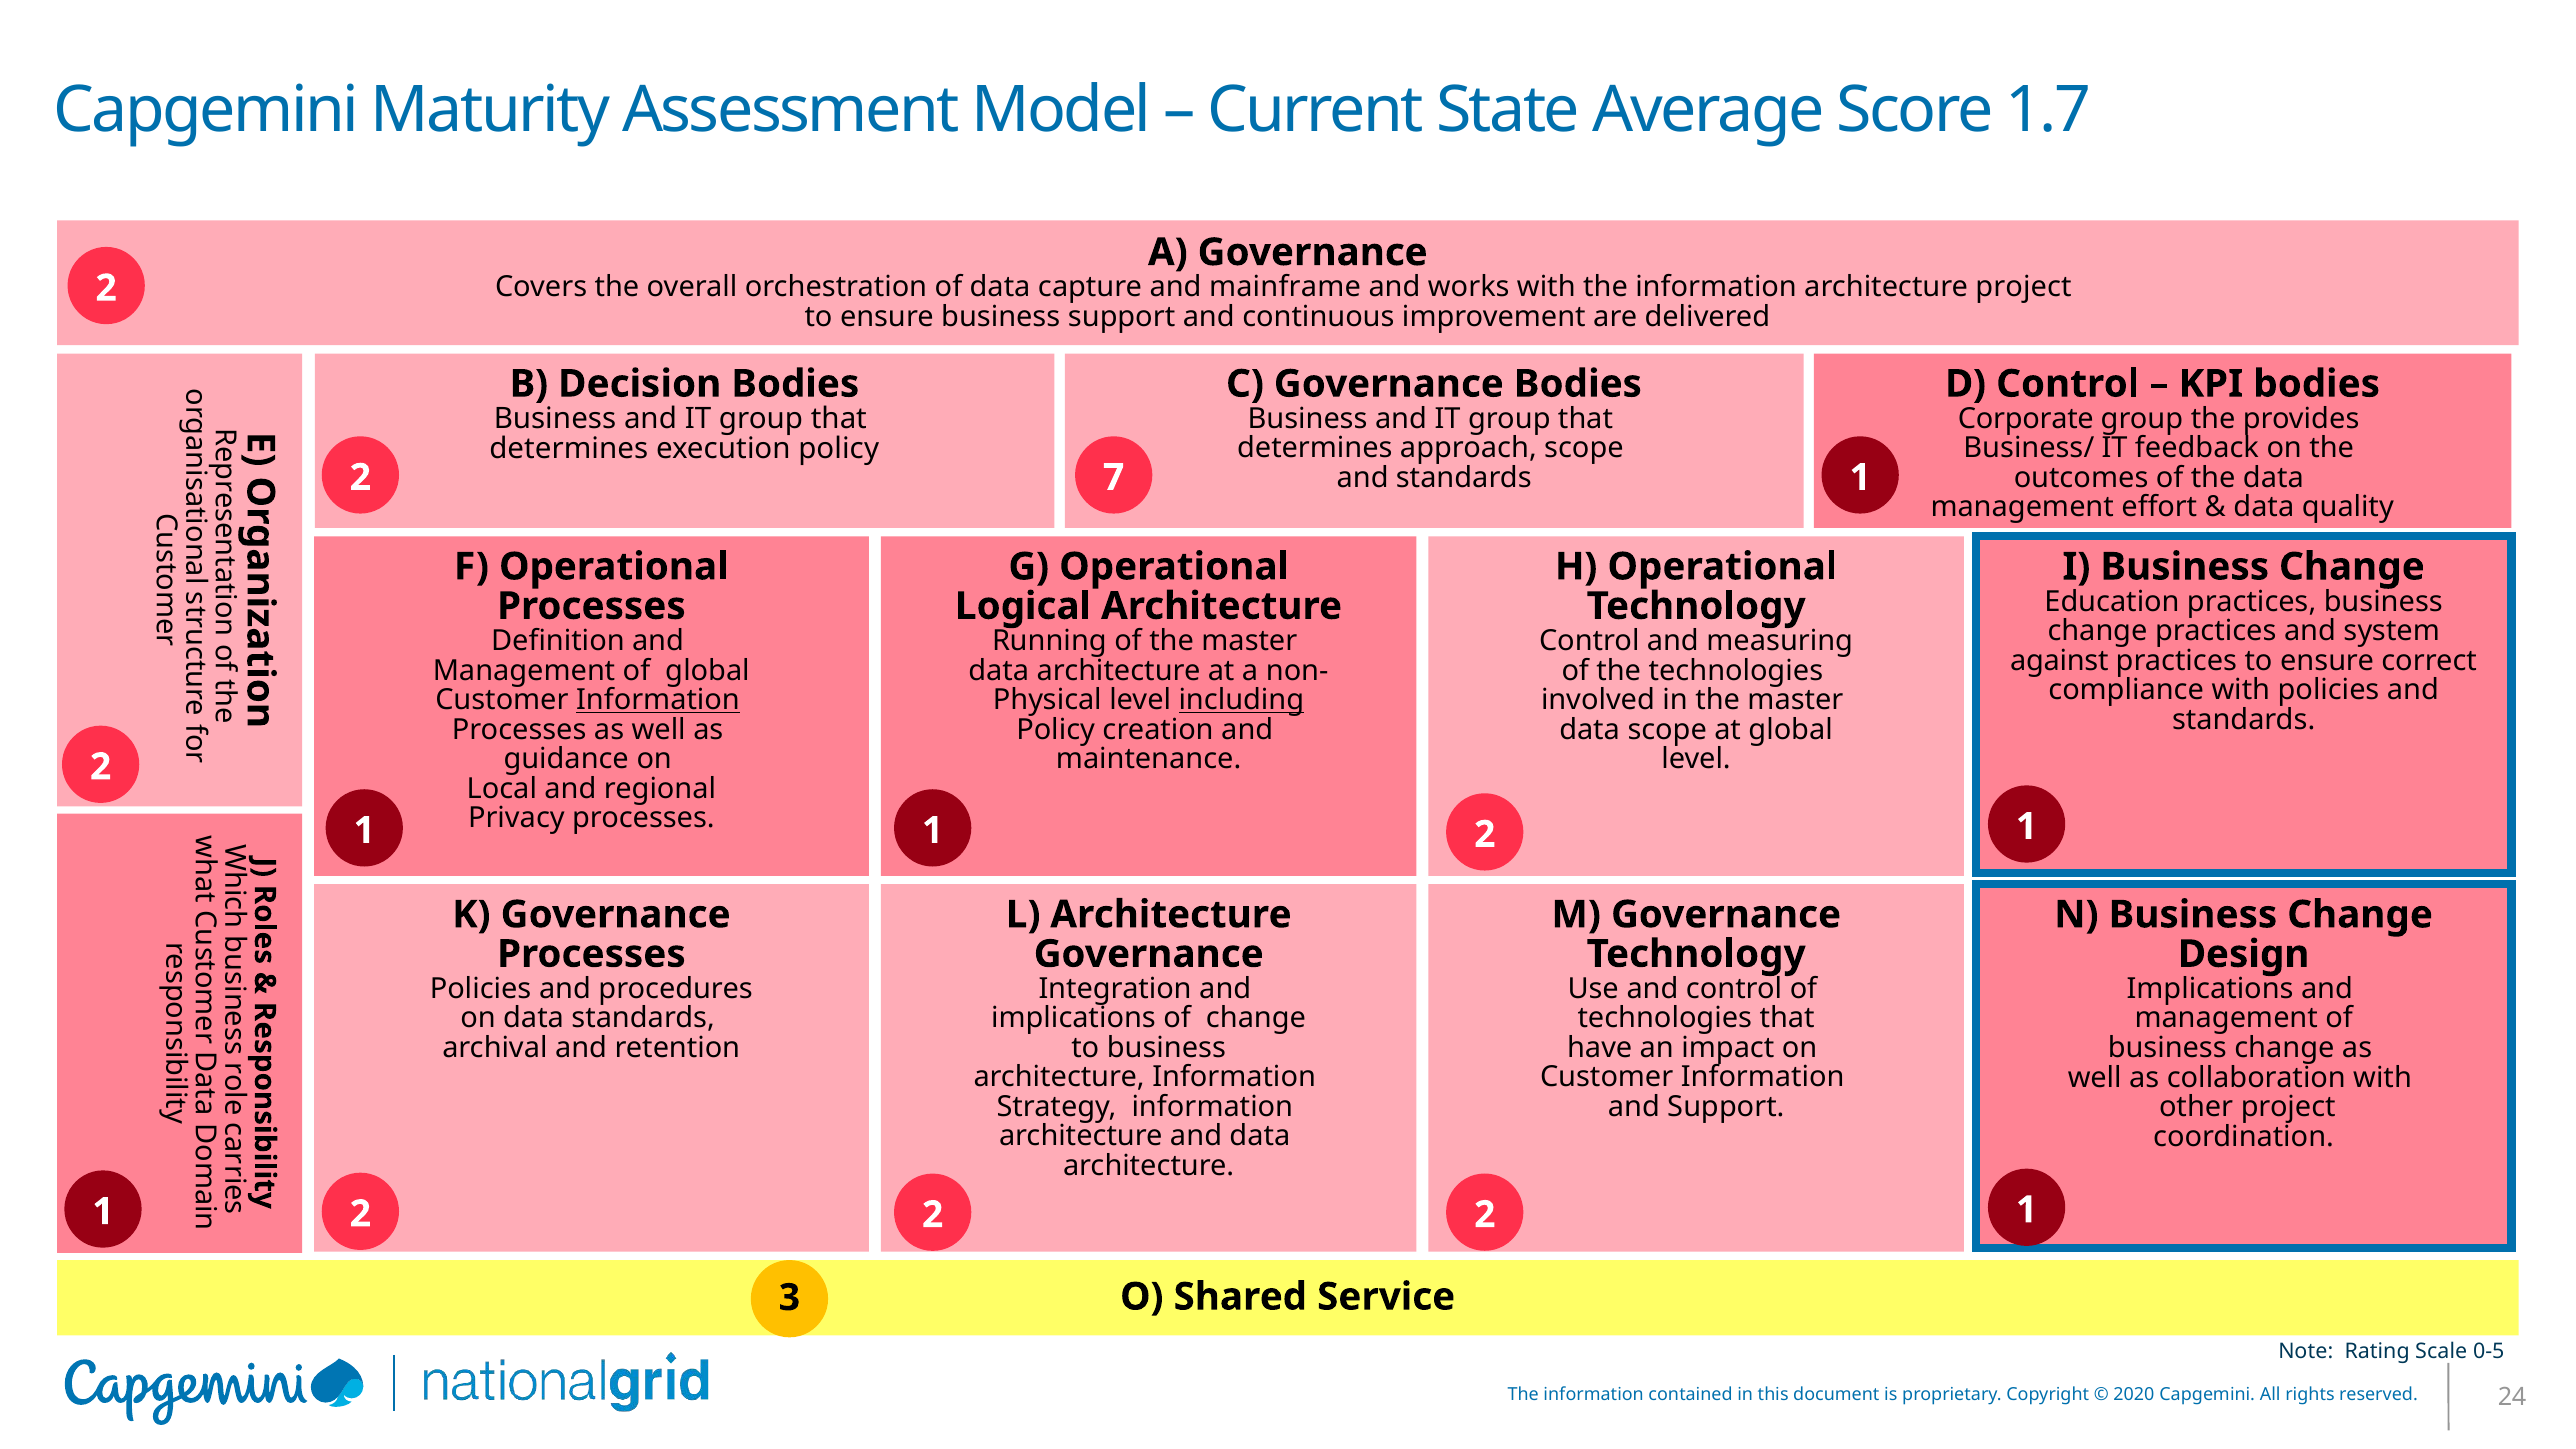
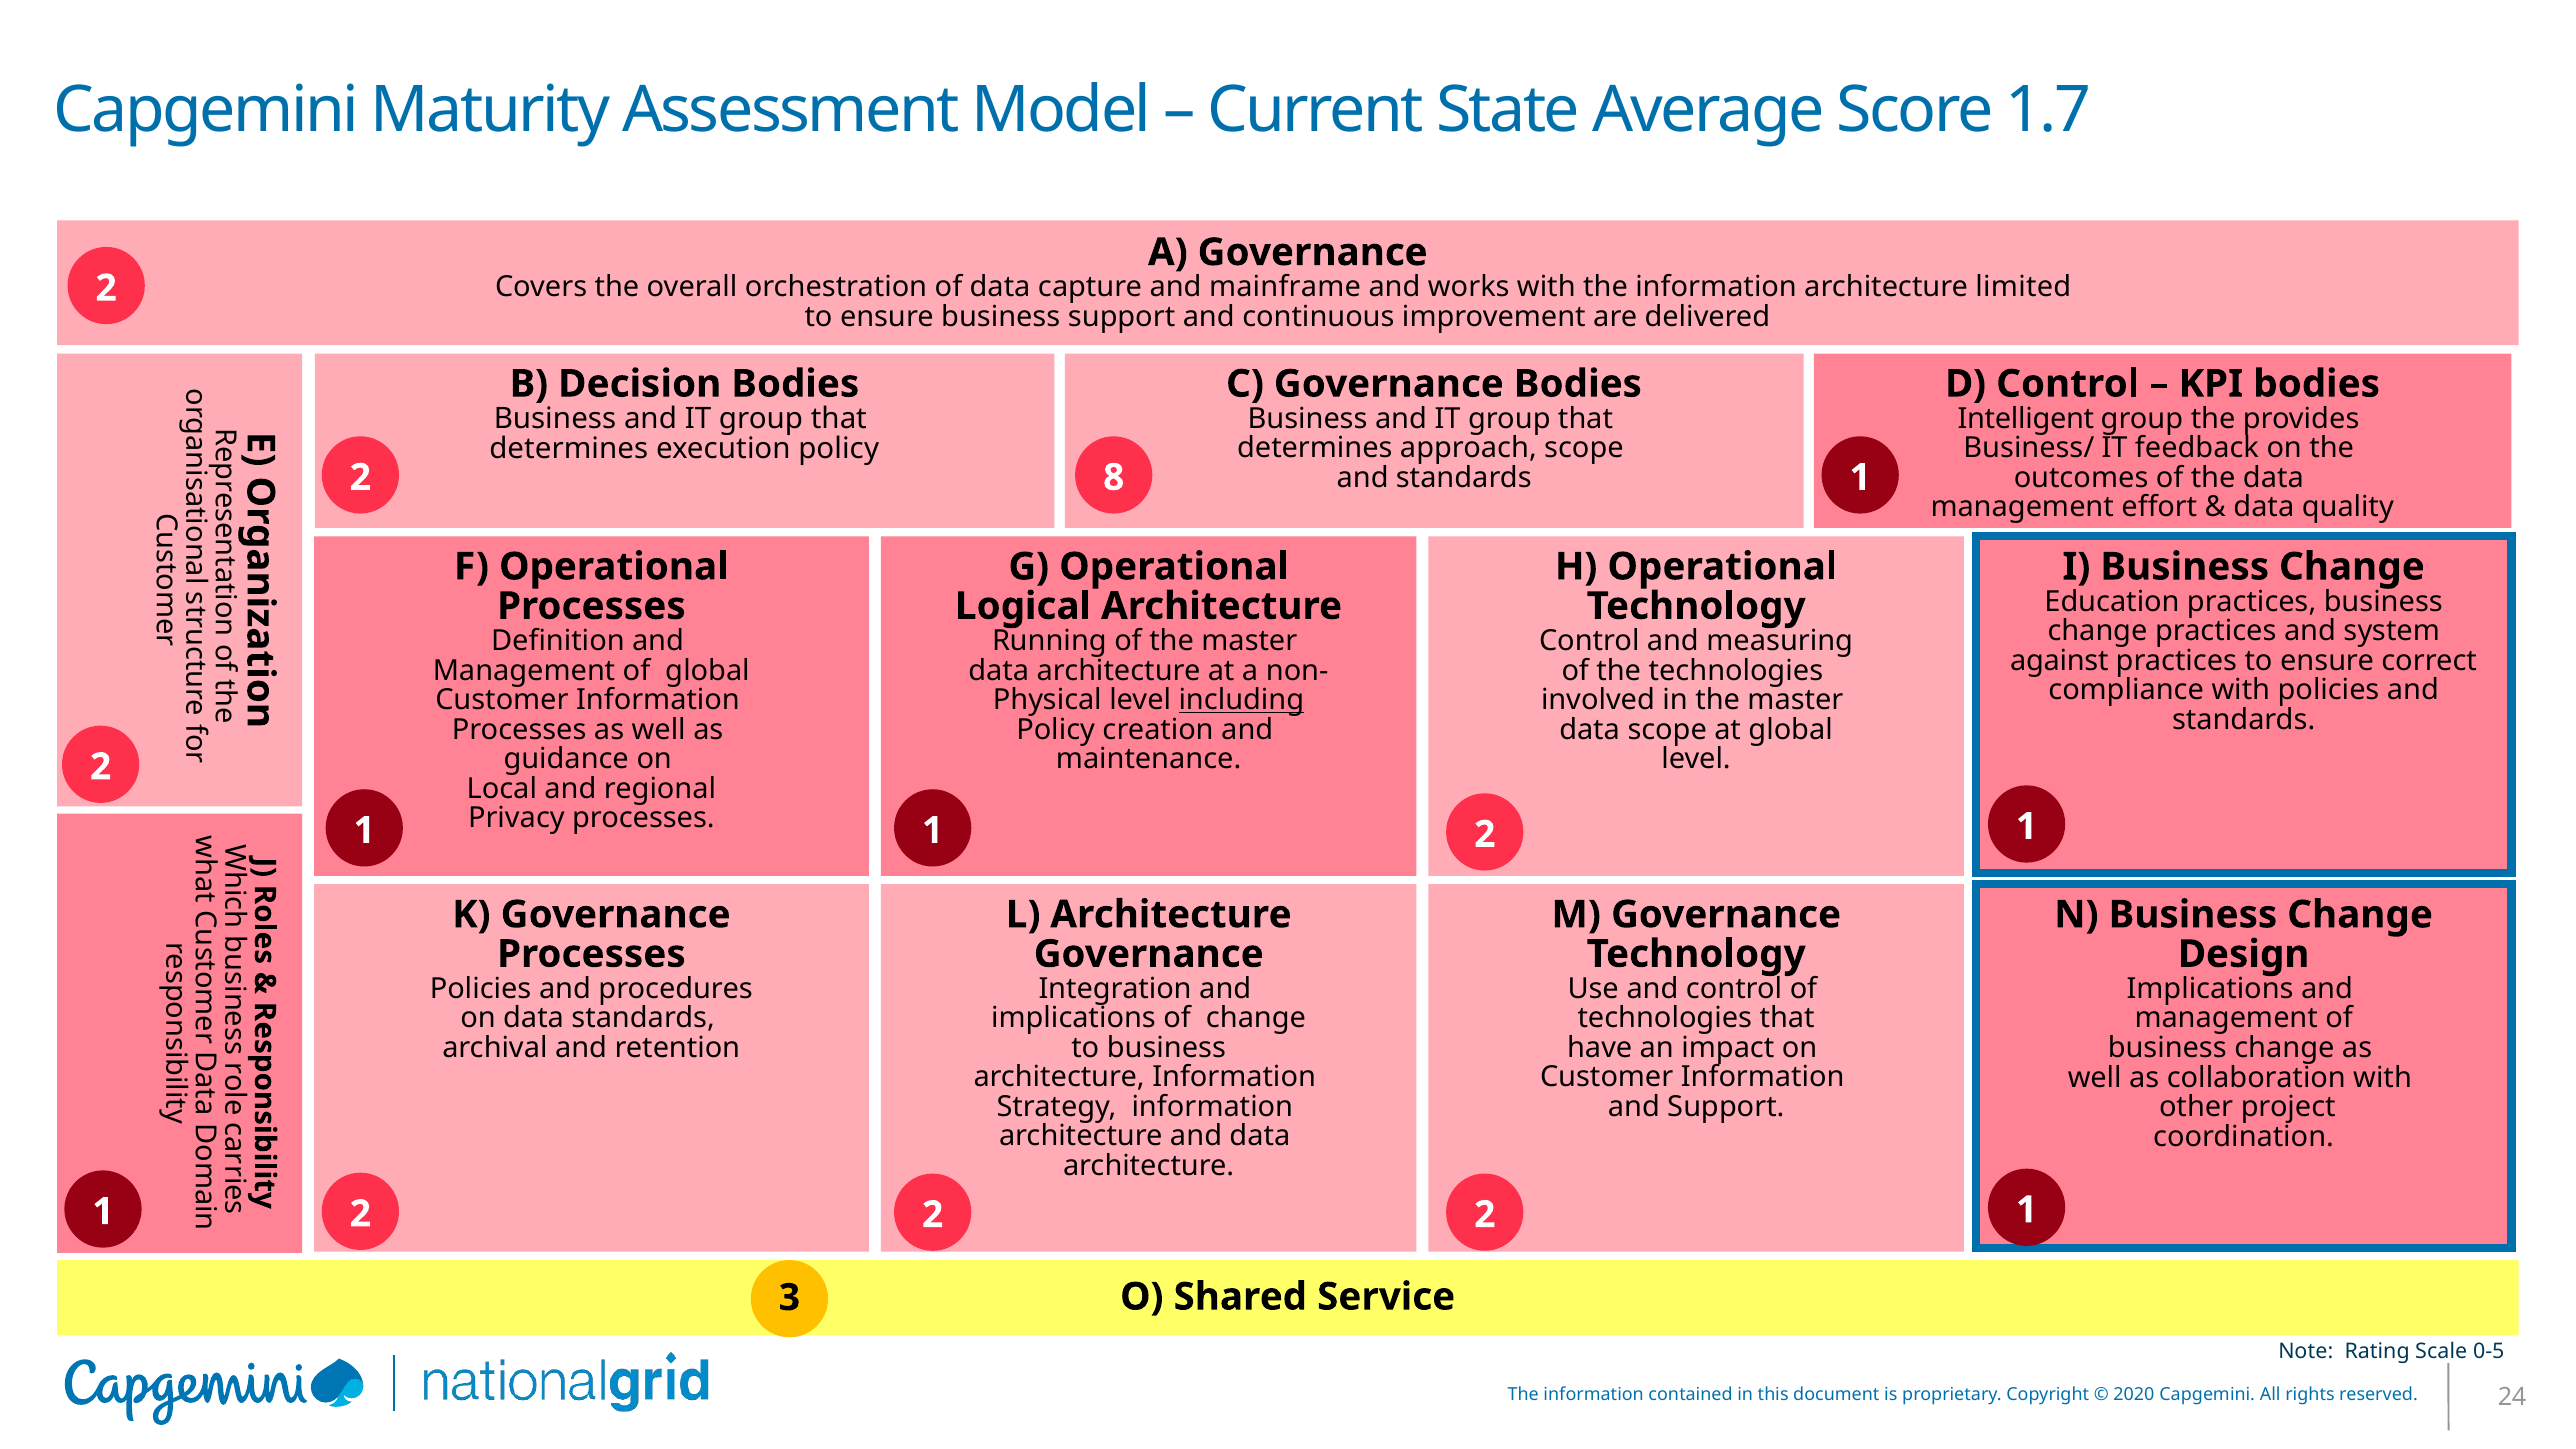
architecture project: project -> limited (2023, 287)
Corporate: Corporate -> Intelligent (2026, 419)
7: 7 -> 8 (1114, 478)
Information underline: present -> none (658, 700)
